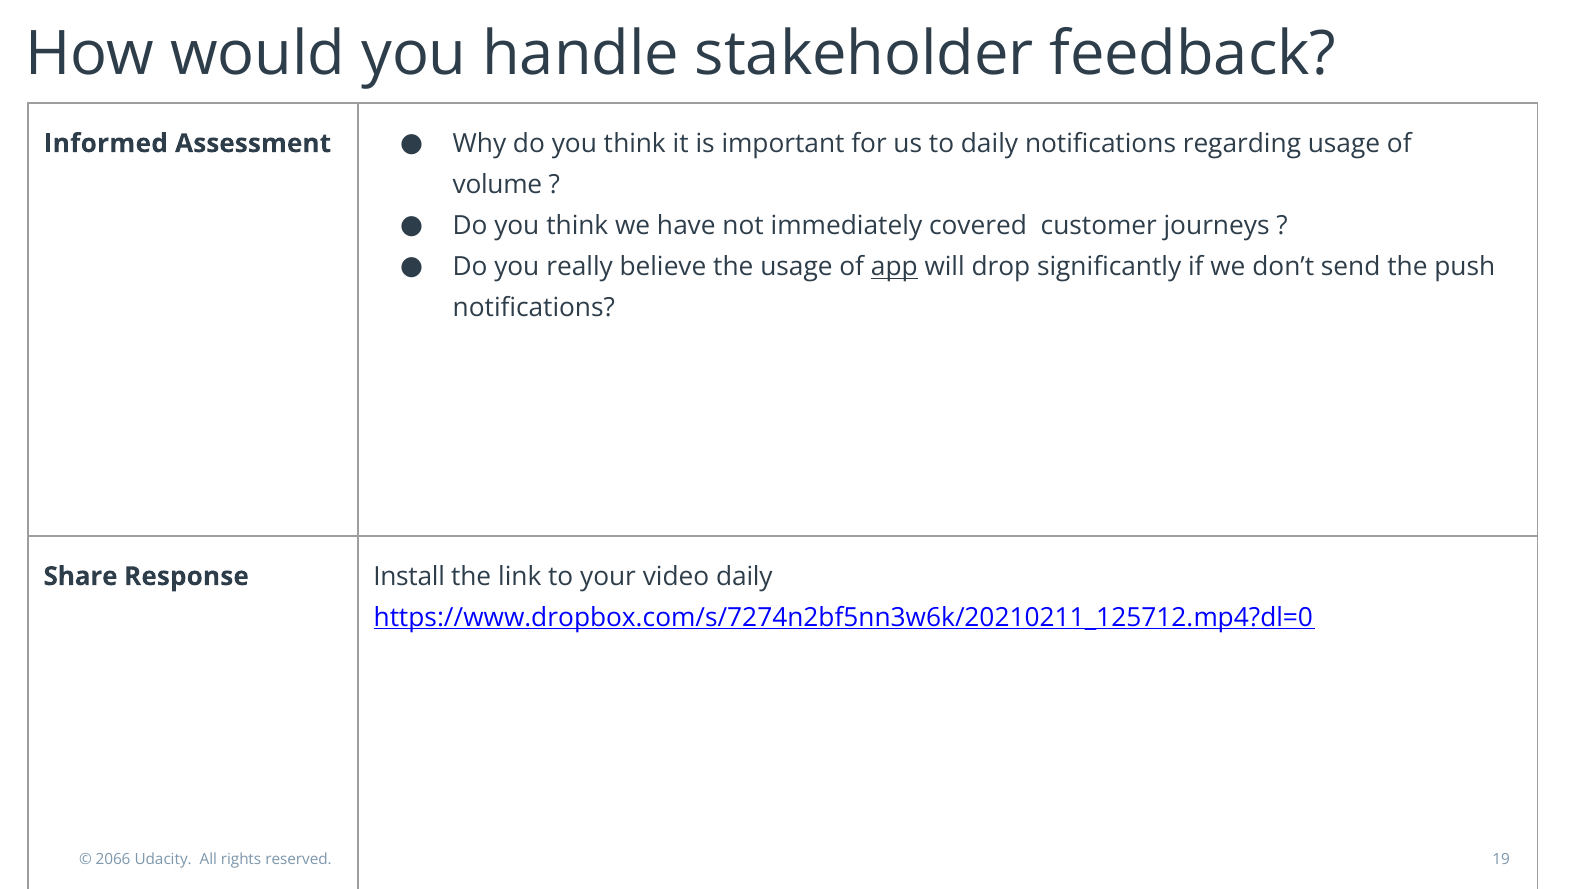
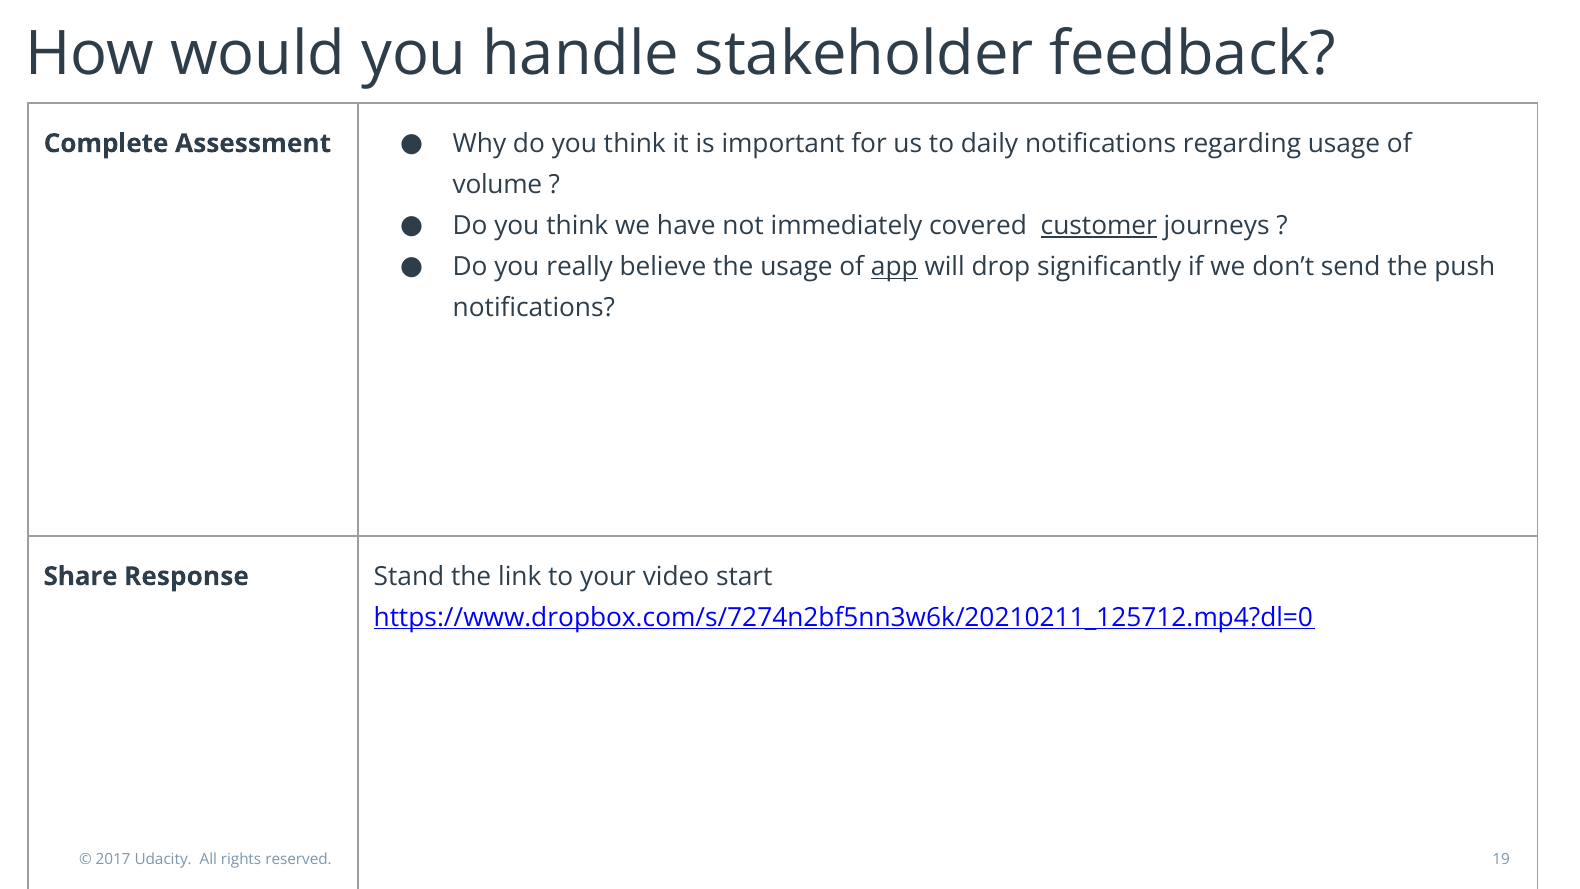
Informed: Informed -> Complete (106, 143)
customer underline: none -> present (1099, 226)
Install: Install -> Stand (409, 576)
video daily: daily -> start (744, 576)
2066: 2066 -> 2017 (113, 860)
